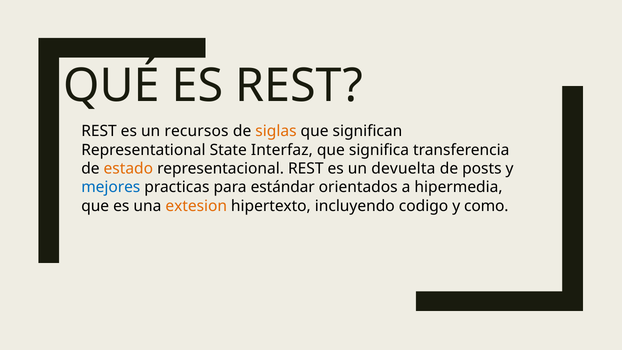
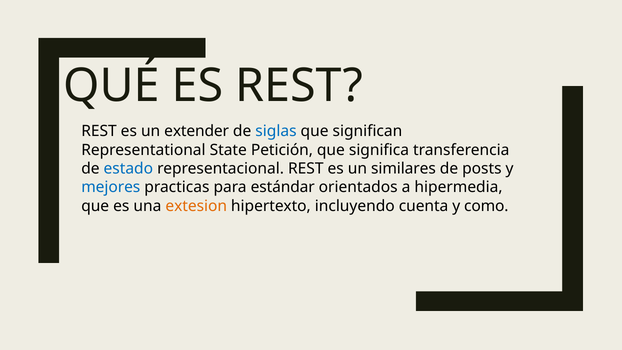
recursos: recursos -> extender (197, 131)
siglas colour: orange -> blue (276, 131)
Interfaz: Interfaz -> Petición (282, 150)
estado colour: orange -> blue (128, 169)
devuelta: devuelta -> similares (403, 169)
codigo: codigo -> cuenta (424, 206)
